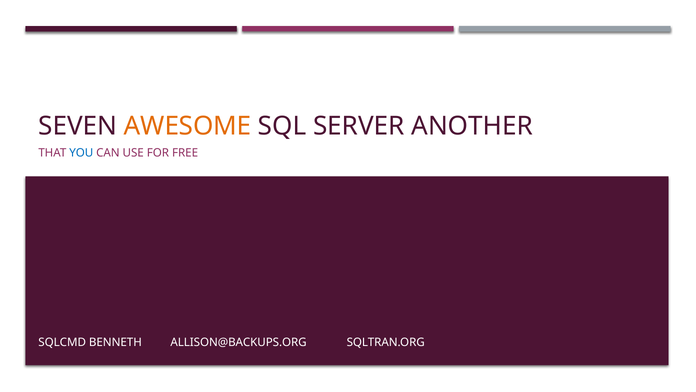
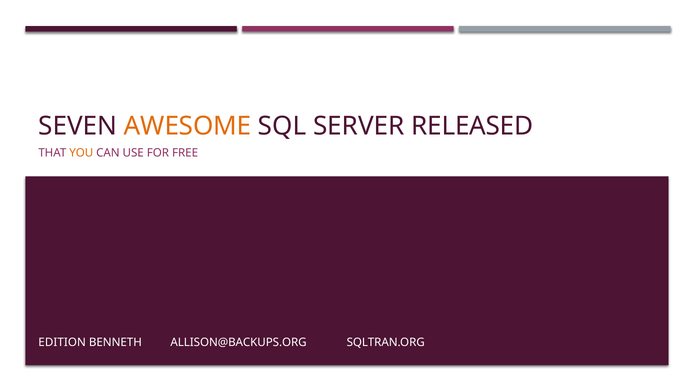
ANOTHER: ANOTHER -> RELEASED (472, 126)
YOU colour: blue -> orange (81, 153)
SQLCMD: SQLCMD -> EDITION (62, 342)
